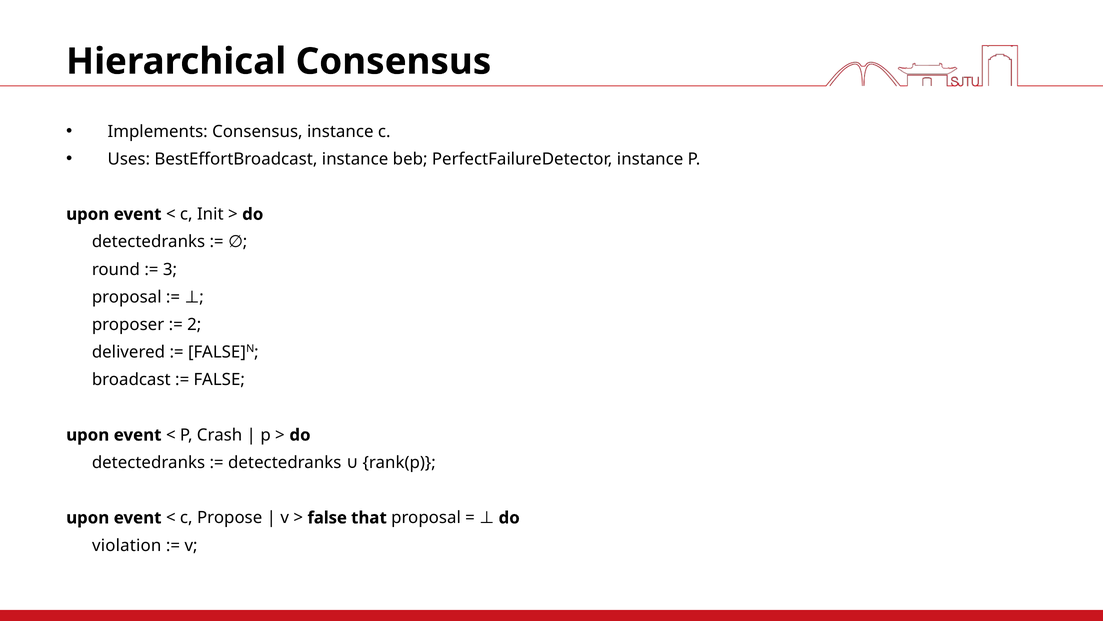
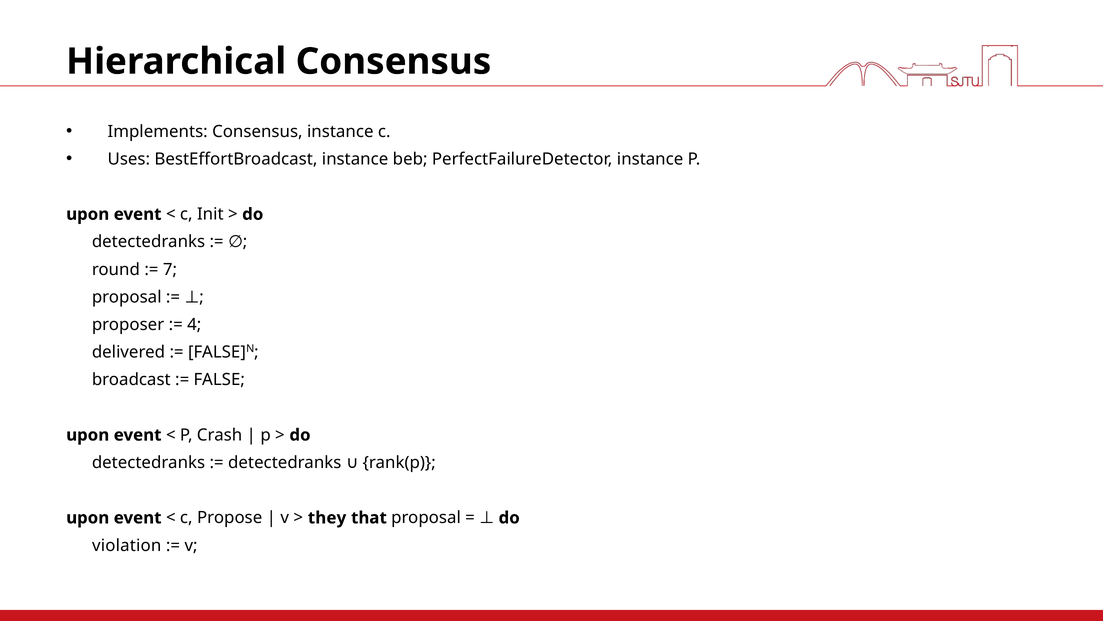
3: 3 -> 7 (170, 269)
2: 2 -> 4 (194, 324)
false: false -> they (327, 517)
